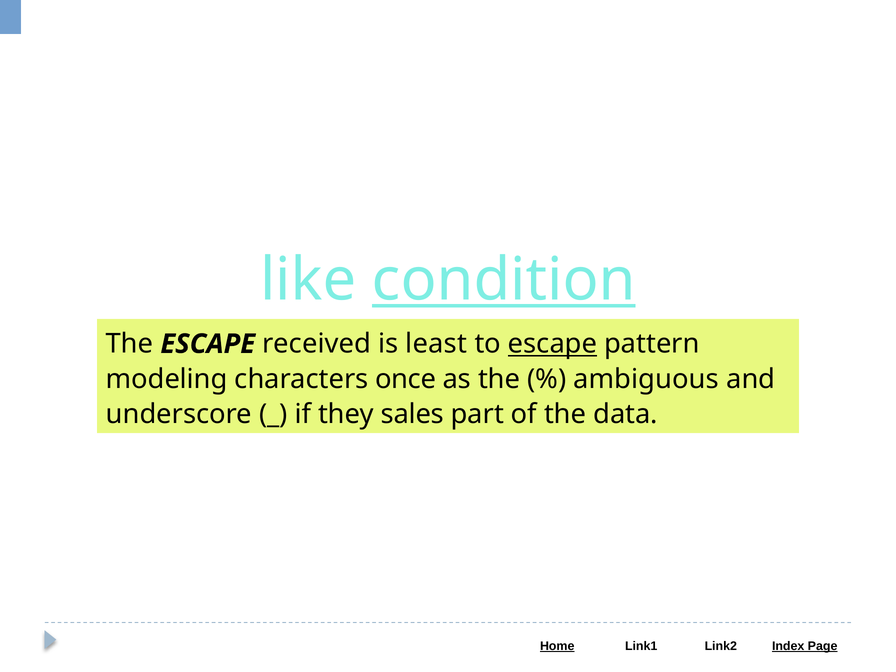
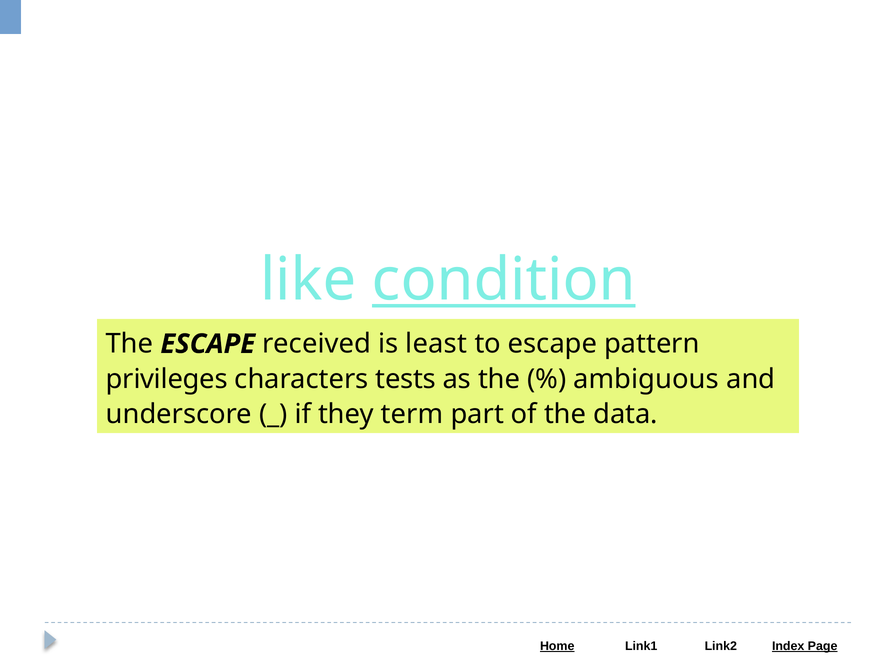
escape underline: present -> none (553, 344)
modeling: modeling -> privileges (167, 379)
once: once -> tests (406, 379)
sales: sales -> term (412, 414)
